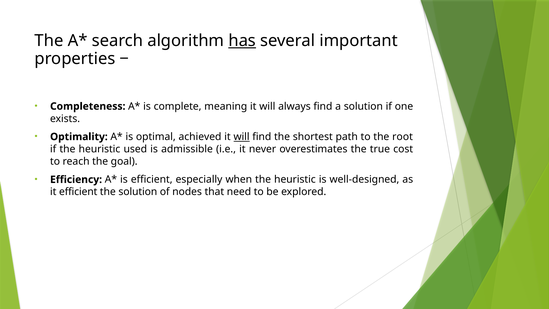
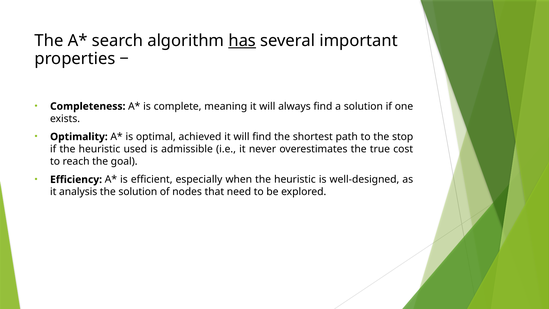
will underline: present -> none (242, 137)
root: root -> stop (403, 137)
it efficient: efficient -> analysis (78, 192)
